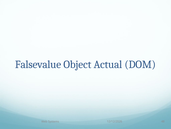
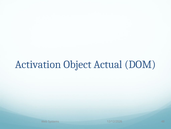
Falsevalue: Falsevalue -> Activation (38, 64)
